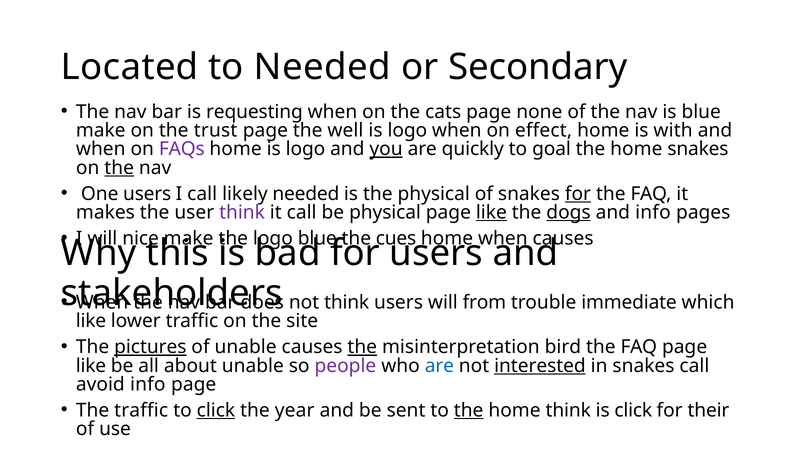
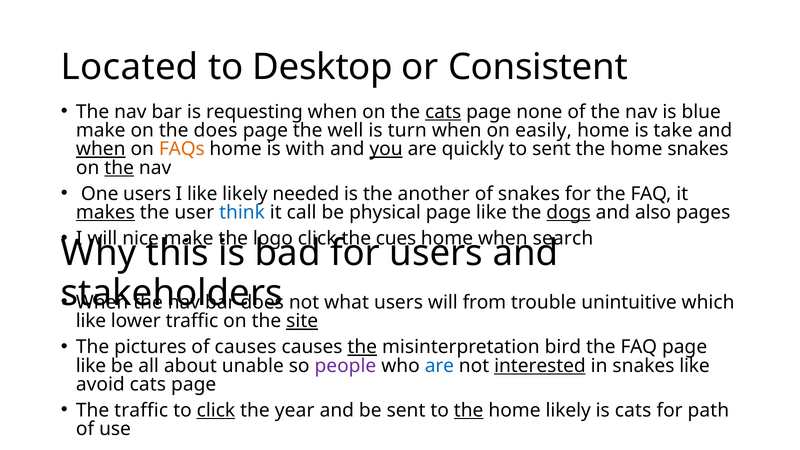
to Needed: Needed -> Desktop (323, 67)
Secondary: Secondary -> Consistent (538, 67)
cats underline: none -> present (443, 112)
the trust: trust -> does (216, 130)
logo: logo -> turn (407, 130)
effect: effect -> easily (543, 130)
with: with -> take (673, 130)
when underline: none -> present (101, 149)
FAQs colour: purple -> orange (182, 149)
home is logo: logo -> with (305, 149)
to goal: goal -> sent (551, 149)
I call: call -> like (202, 194)
the physical: physical -> another (434, 194)
for underline: present -> none (578, 194)
makes underline: none -> present (105, 212)
think colour: purple -> blue (242, 212)
like underline: present -> none (491, 212)
and info: info -> also (653, 212)
blue: blue -> click (317, 238)
when causes: causes -> search (563, 238)
not think: think -> what (347, 302)
immediate: immediate -> unintuitive (629, 302)
site underline: none -> present (302, 321)
pictures underline: present -> none (150, 347)
of unable: unable -> causes (246, 347)
snakes call: call -> like (695, 366)
avoid info: info -> cats (148, 384)
home think: think -> likely (568, 410)
is click: click -> cats (633, 410)
their: their -> path (708, 410)
